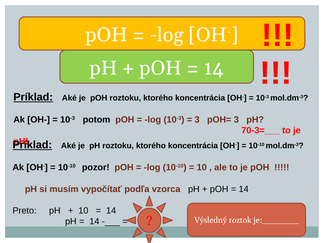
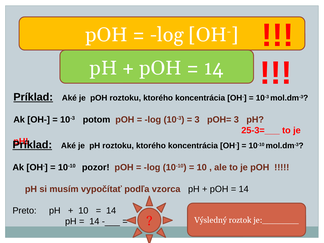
70-3=___: 70-3=___ -> 25-3=___ (261, 131)
